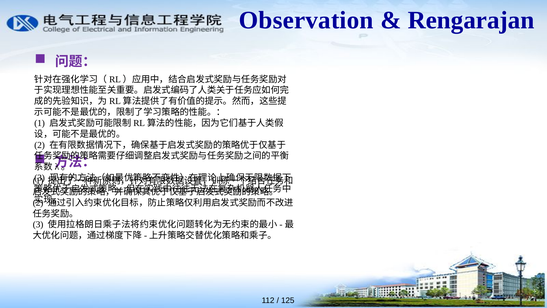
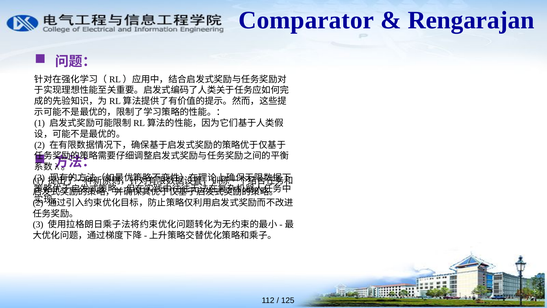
Observation: Observation -> Comparator (306, 20)
